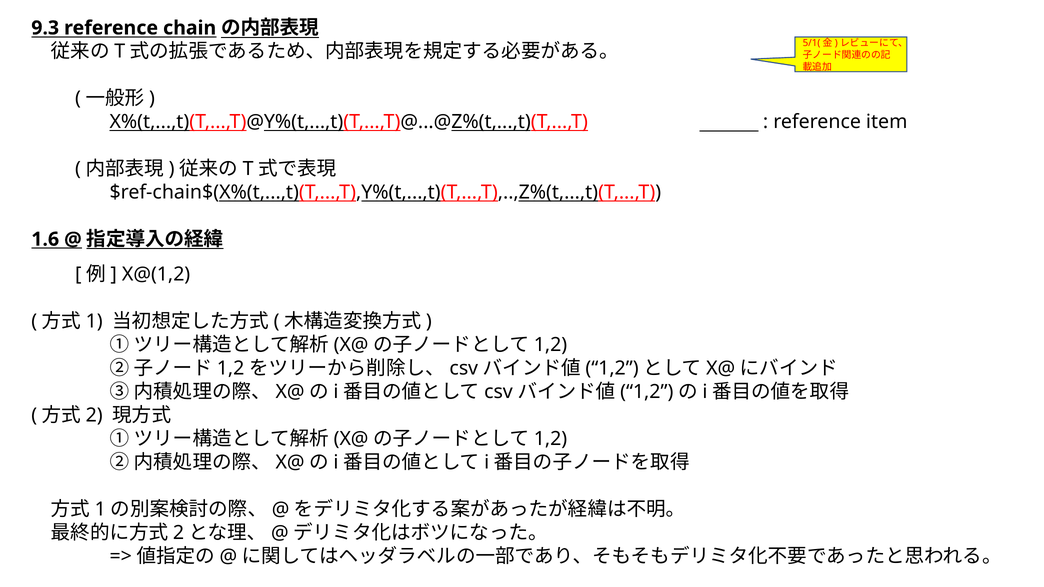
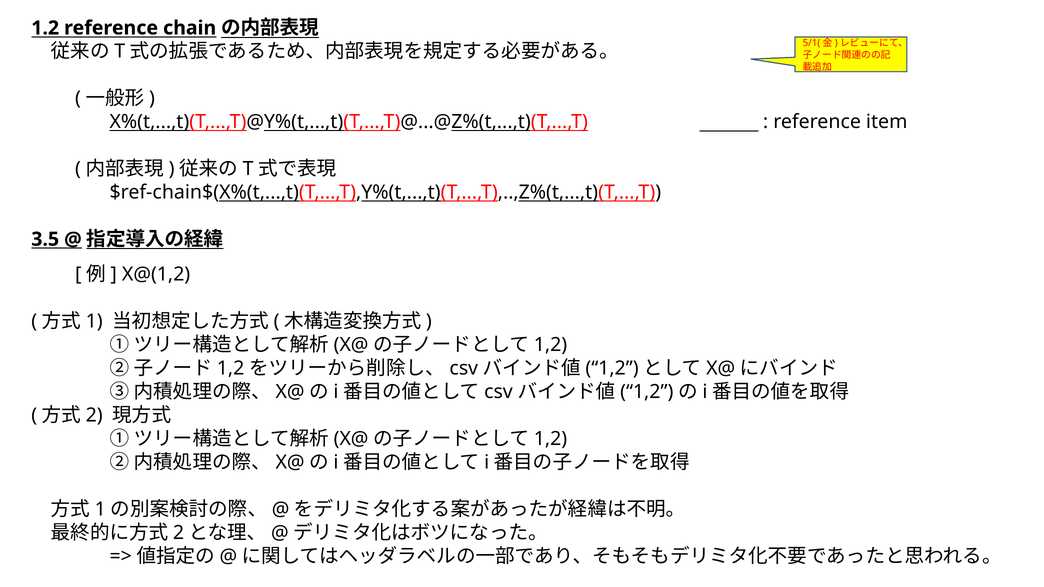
9.3: 9.3 -> 1.2 (45, 28)
1.6: 1.6 -> 3.5 (45, 239)
